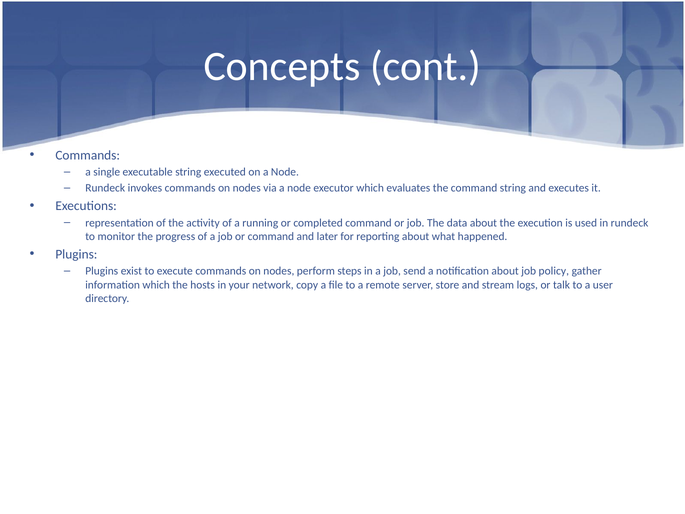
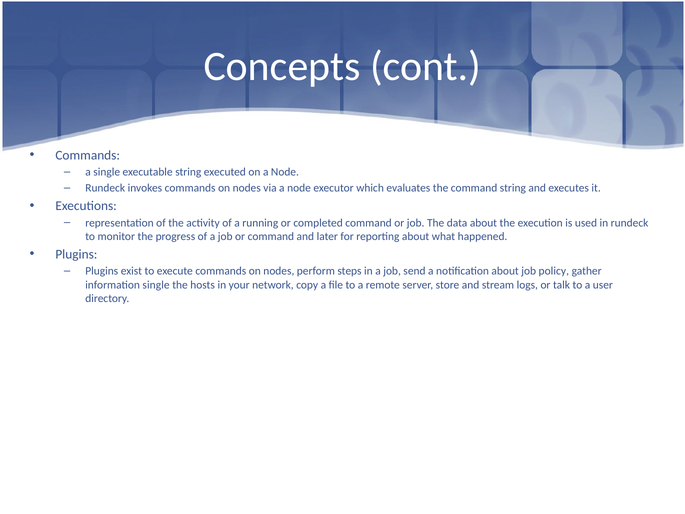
information which: which -> single (156, 285)
